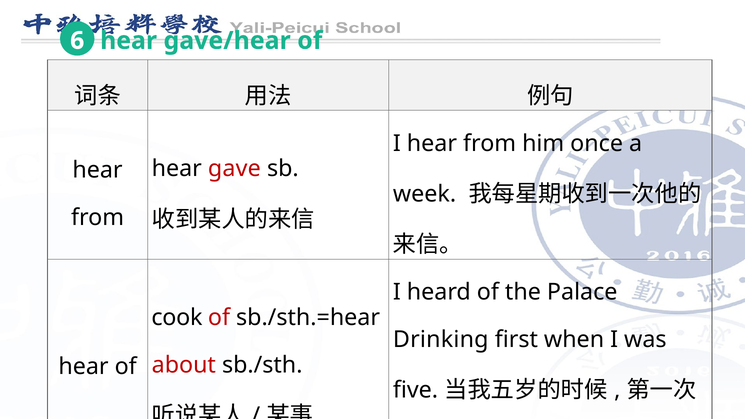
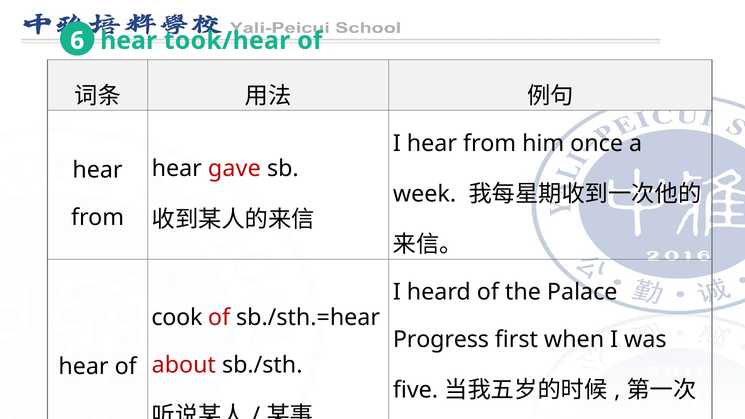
gave/hear: gave/hear -> took/hear (227, 41)
Drinking: Drinking -> Progress (441, 340)
